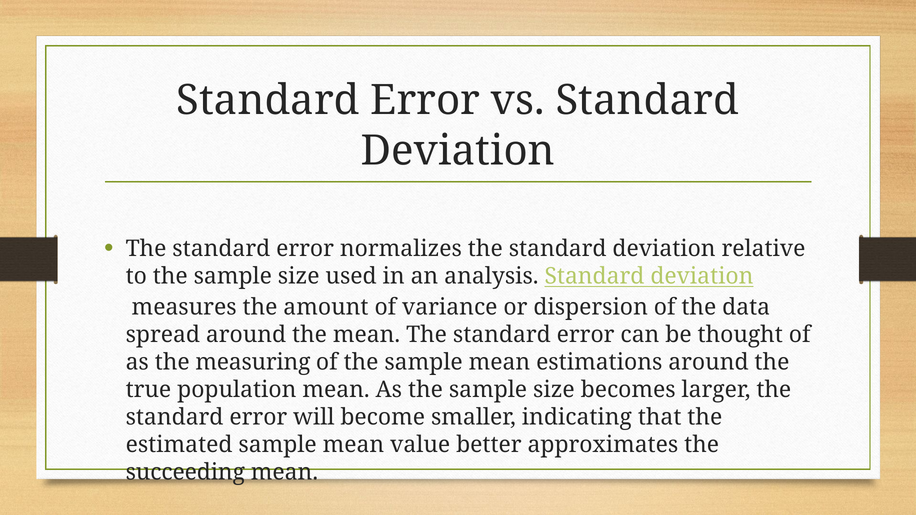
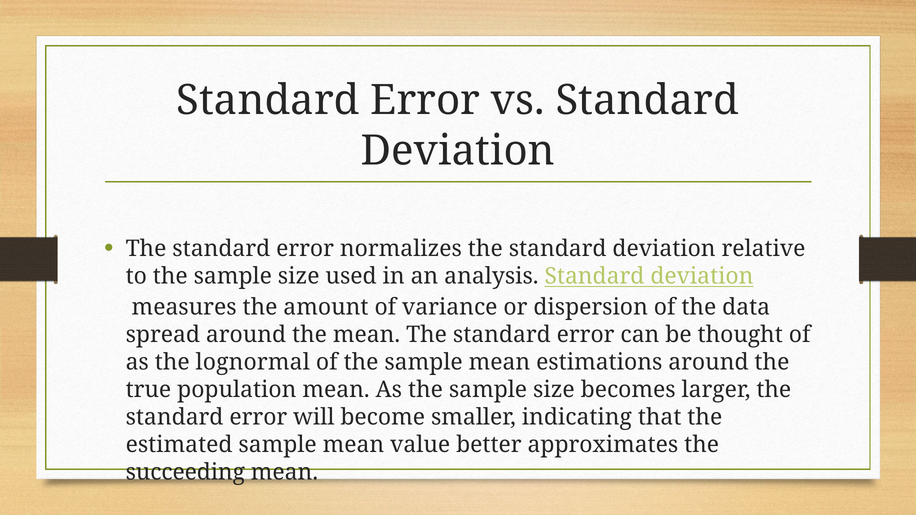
measuring: measuring -> lognormal (253, 362)
